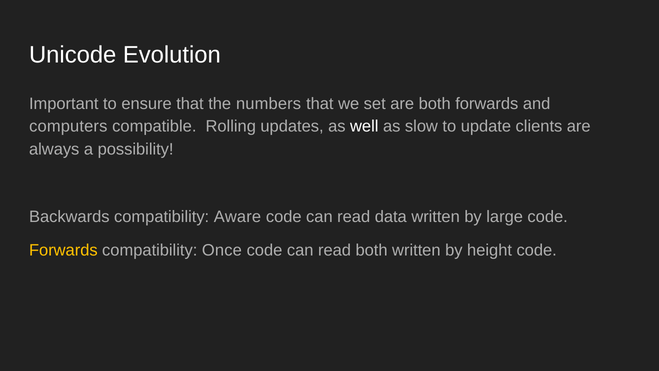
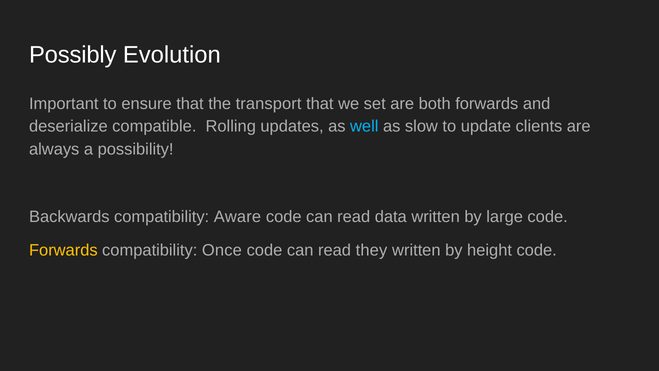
Unicode: Unicode -> Possibly (73, 55)
numbers: numbers -> transport (269, 104)
computers: computers -> deserialize (68, 126)
well colour: white -> light blue (364, 126)
read both: both -> they (371, 250)
